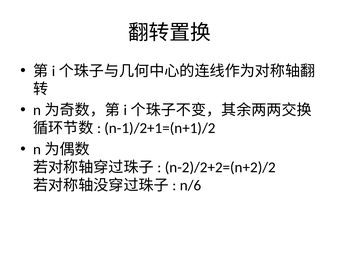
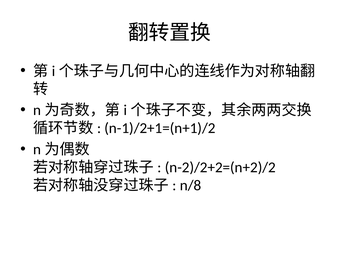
n/6: n/6 -> n/8 (191, 186)
